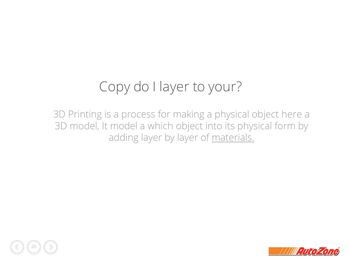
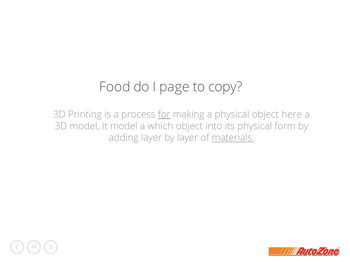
Copy: Copy -> Food (115, 87)
I layer: layer -> page (174, 87)
your: your -> copy (225, 87)
for underline: none -> present (164, 115)
